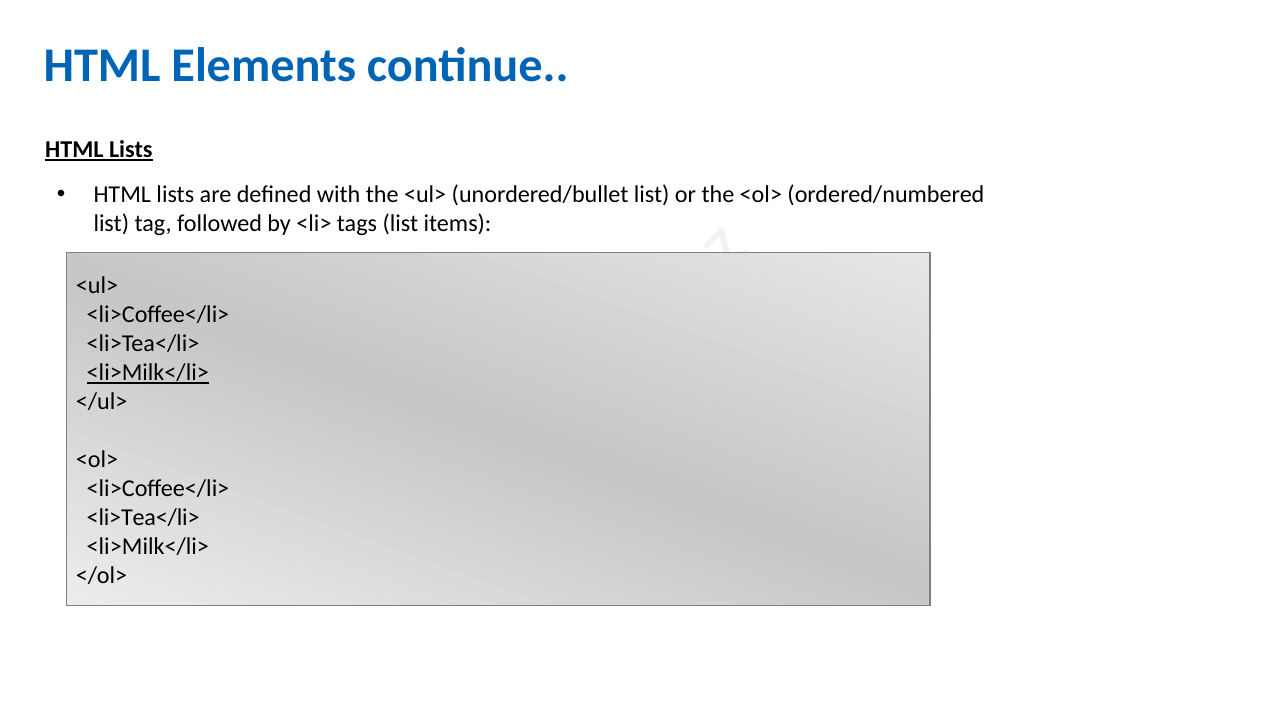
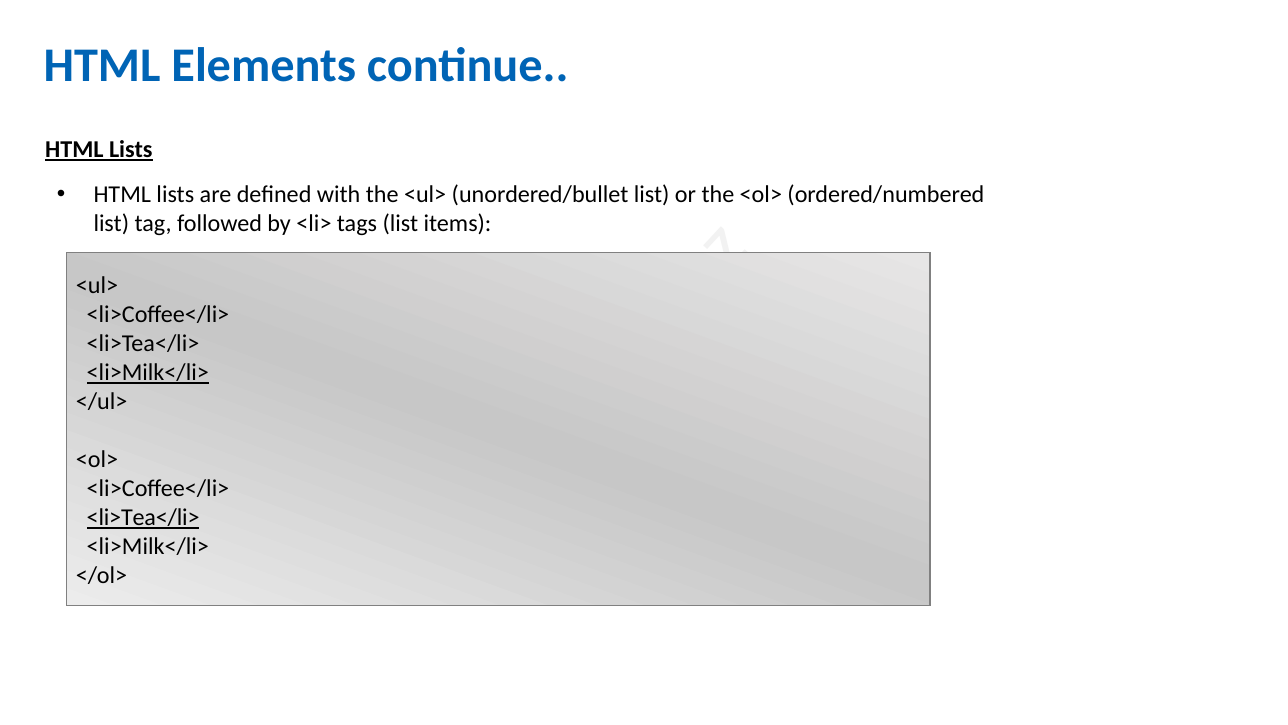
<li>Tea</li> underline: none -> present (143, 517)
